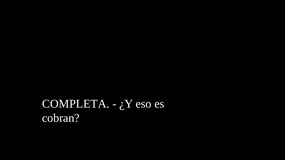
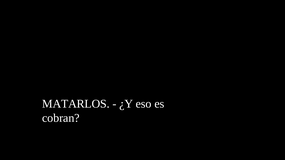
COMPLETA: COMPLETA -> MATARLOS (76, 104)
